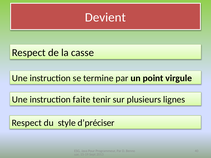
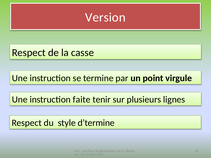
Devient: Devient -> Version (105, 17)
d’préciser: d’préciser -> d’termine (96, 123)
